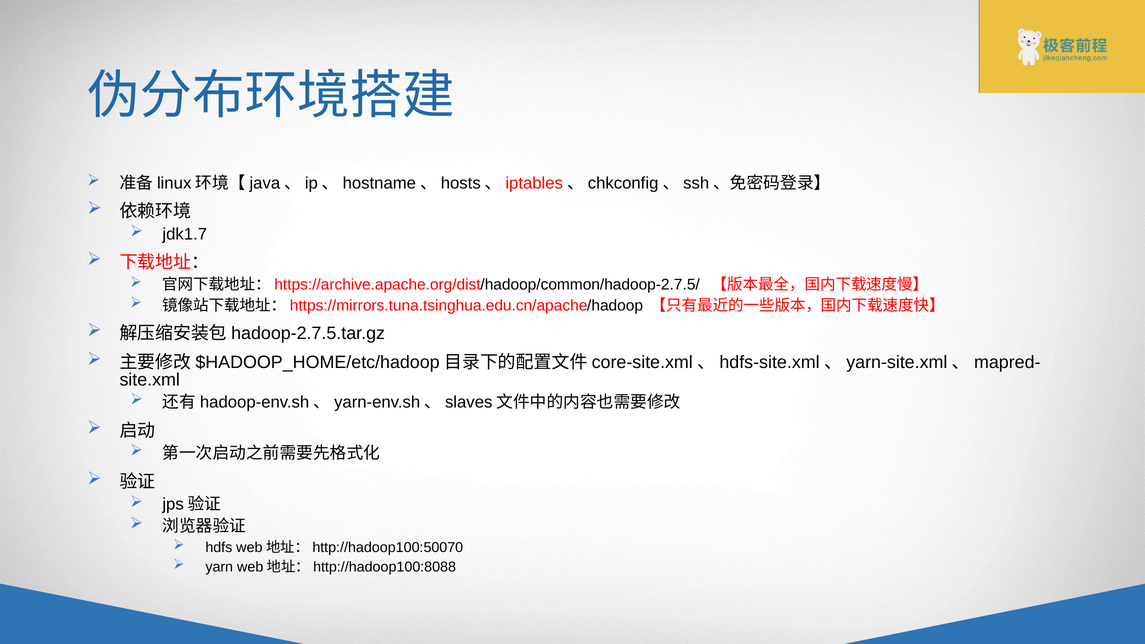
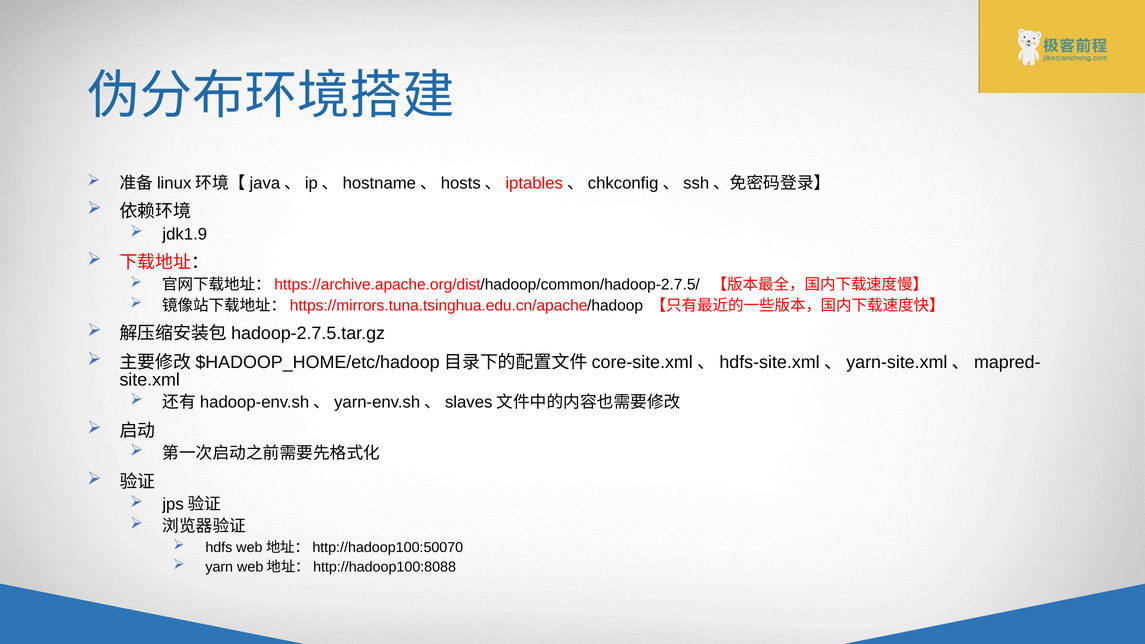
jdk1.7: jdk1.7 -> jdk1.9 (185, 234)
